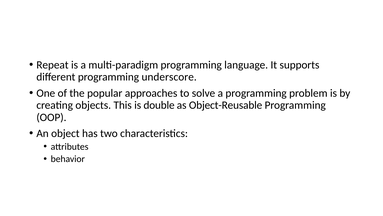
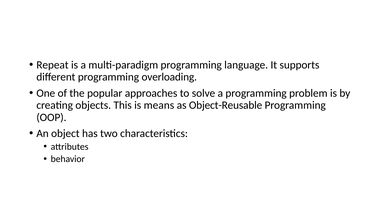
underscore: underscore -> overloading (169, 77)
double: double -> means (159, 105)
